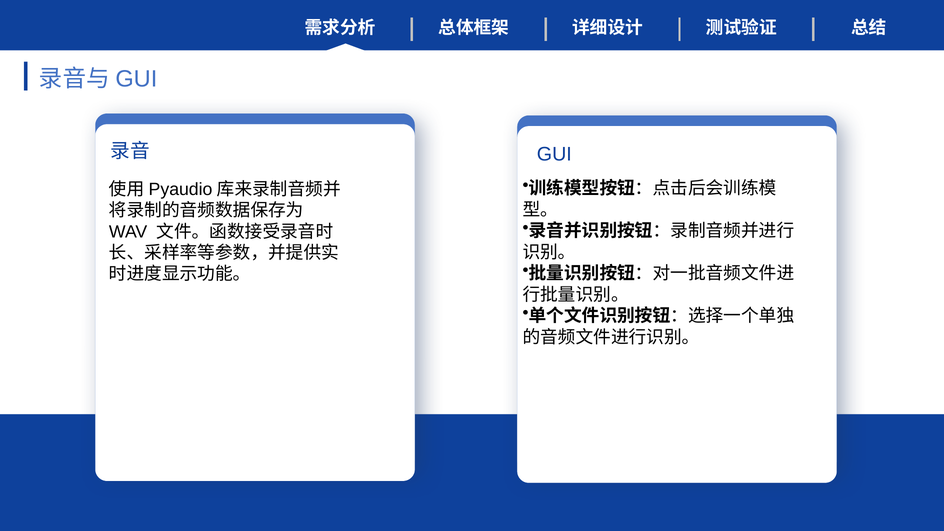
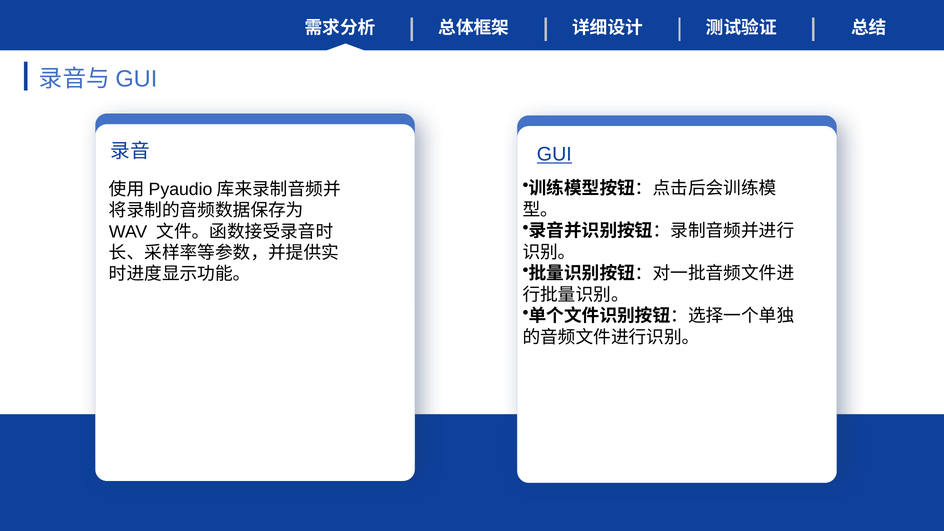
GUI underline: none -> present (554, 154)
